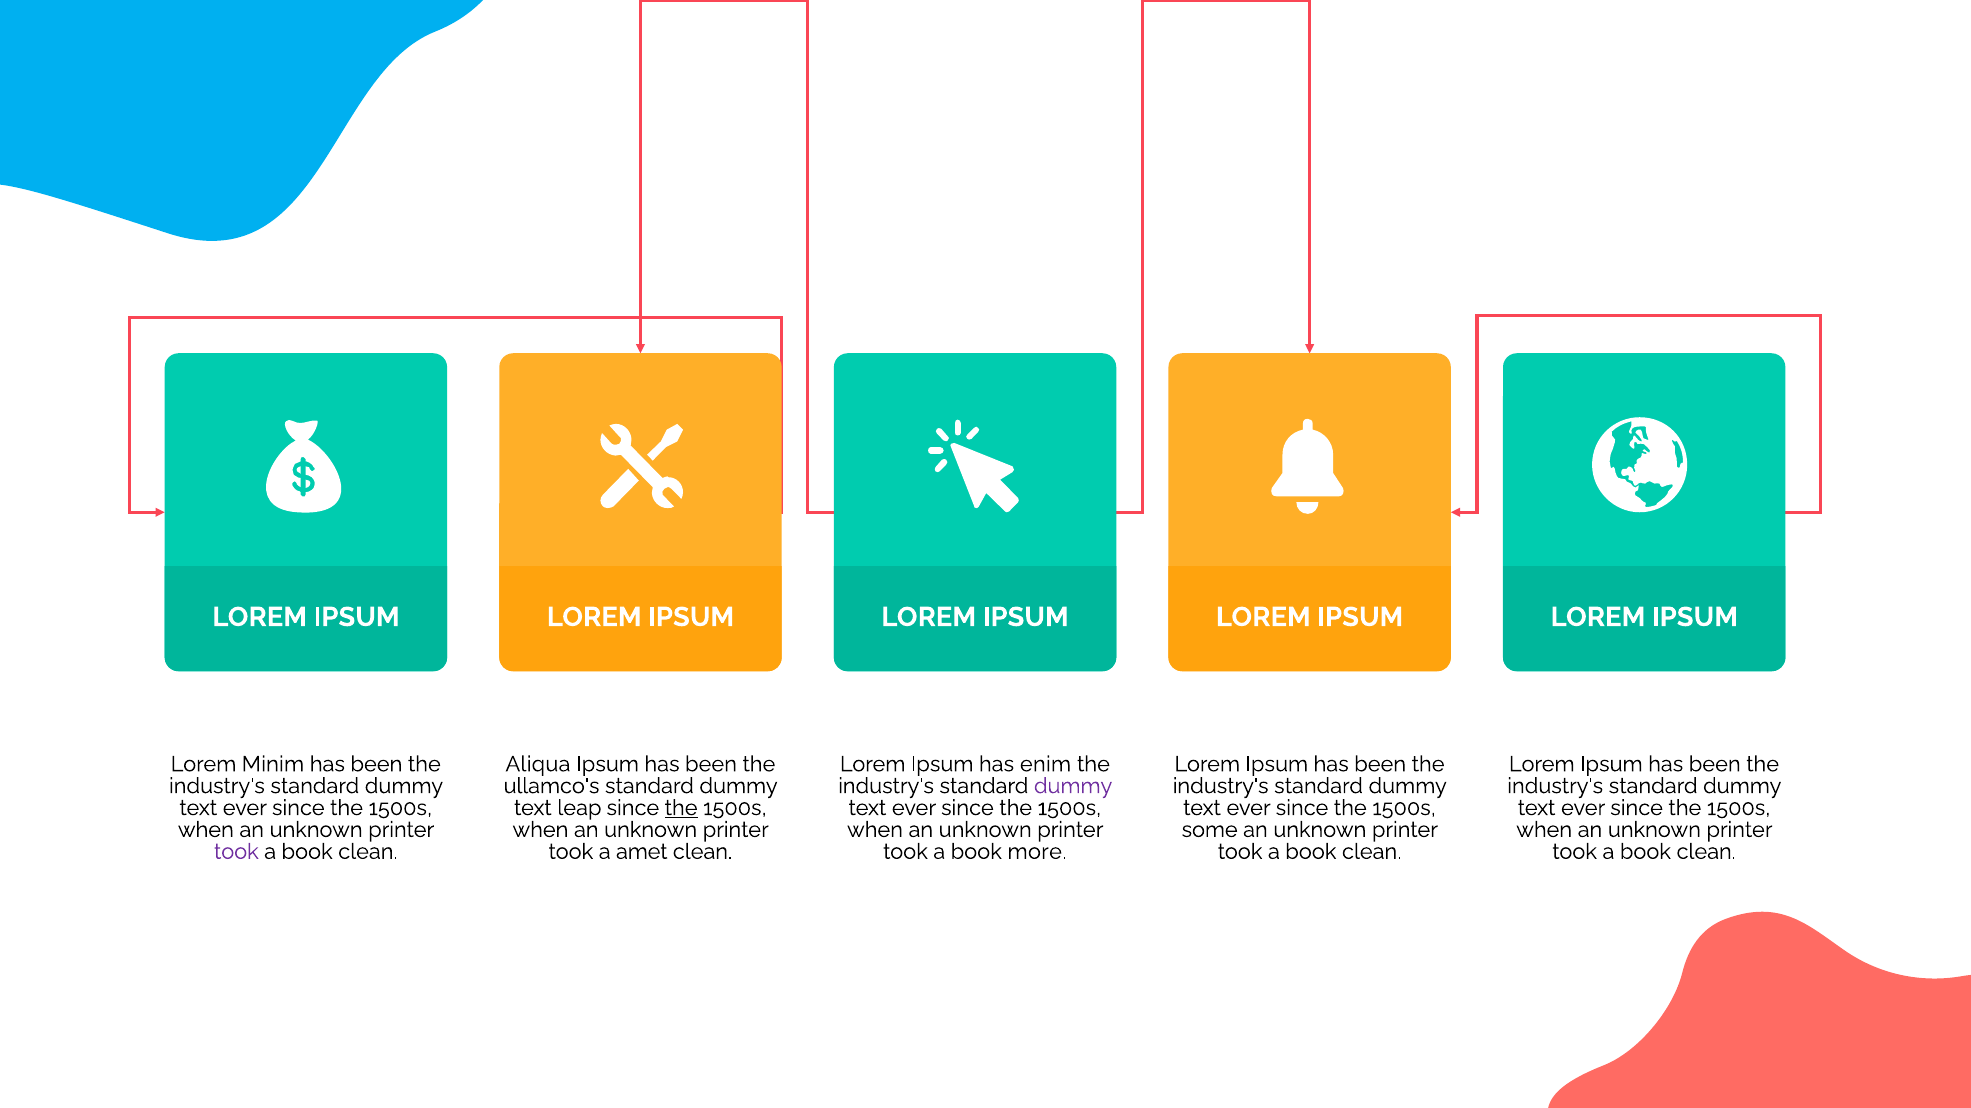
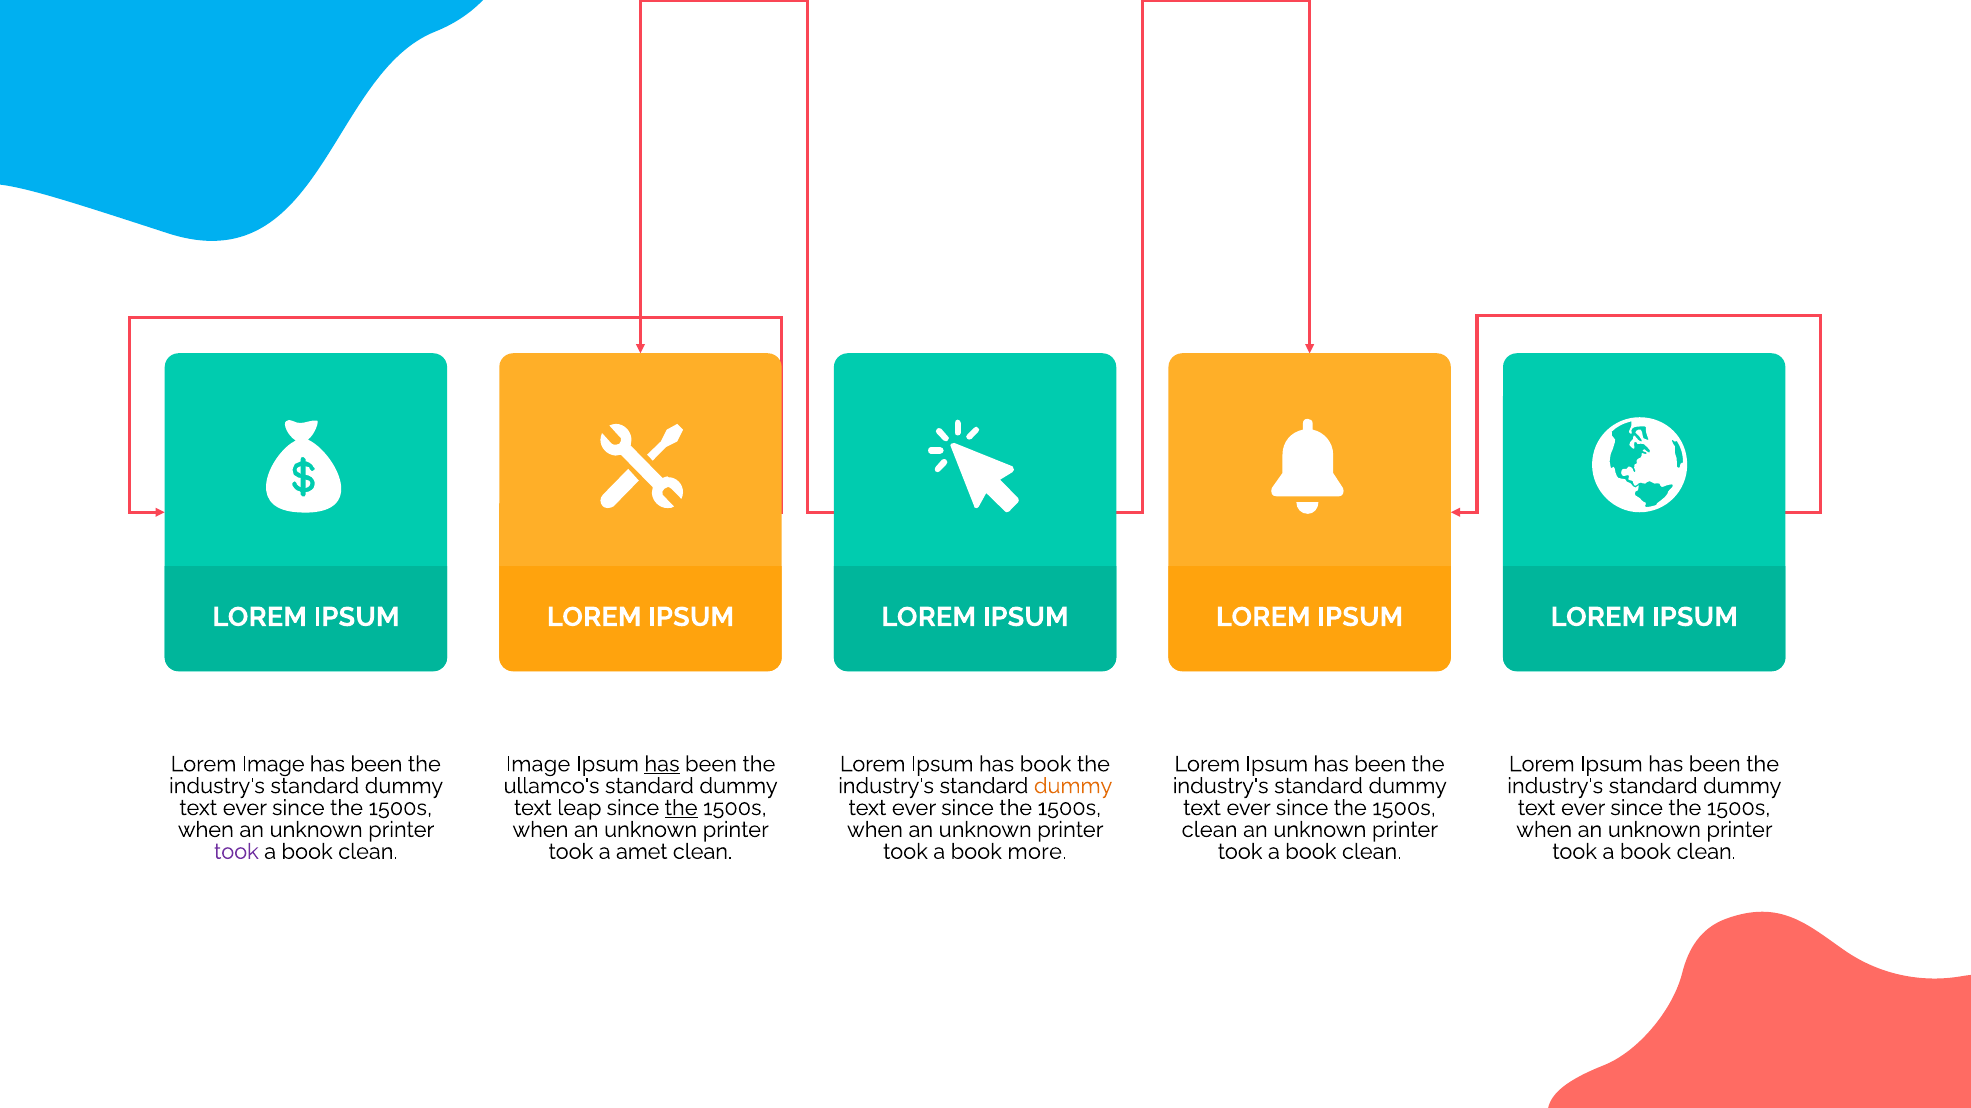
Lorem Minim: Minim -> Image (273, 765)
Aliqua: Aliqua -> Image (538, 765)
has underline: none -> present (662, 765)
has enim: enim -> book (1045, 765)
dummy colour: purple -> orange (1073, 786)
some: some -> clean (1210, 830)
